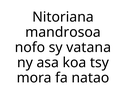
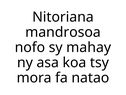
vatana: vatana -> mahay (89, 47)
